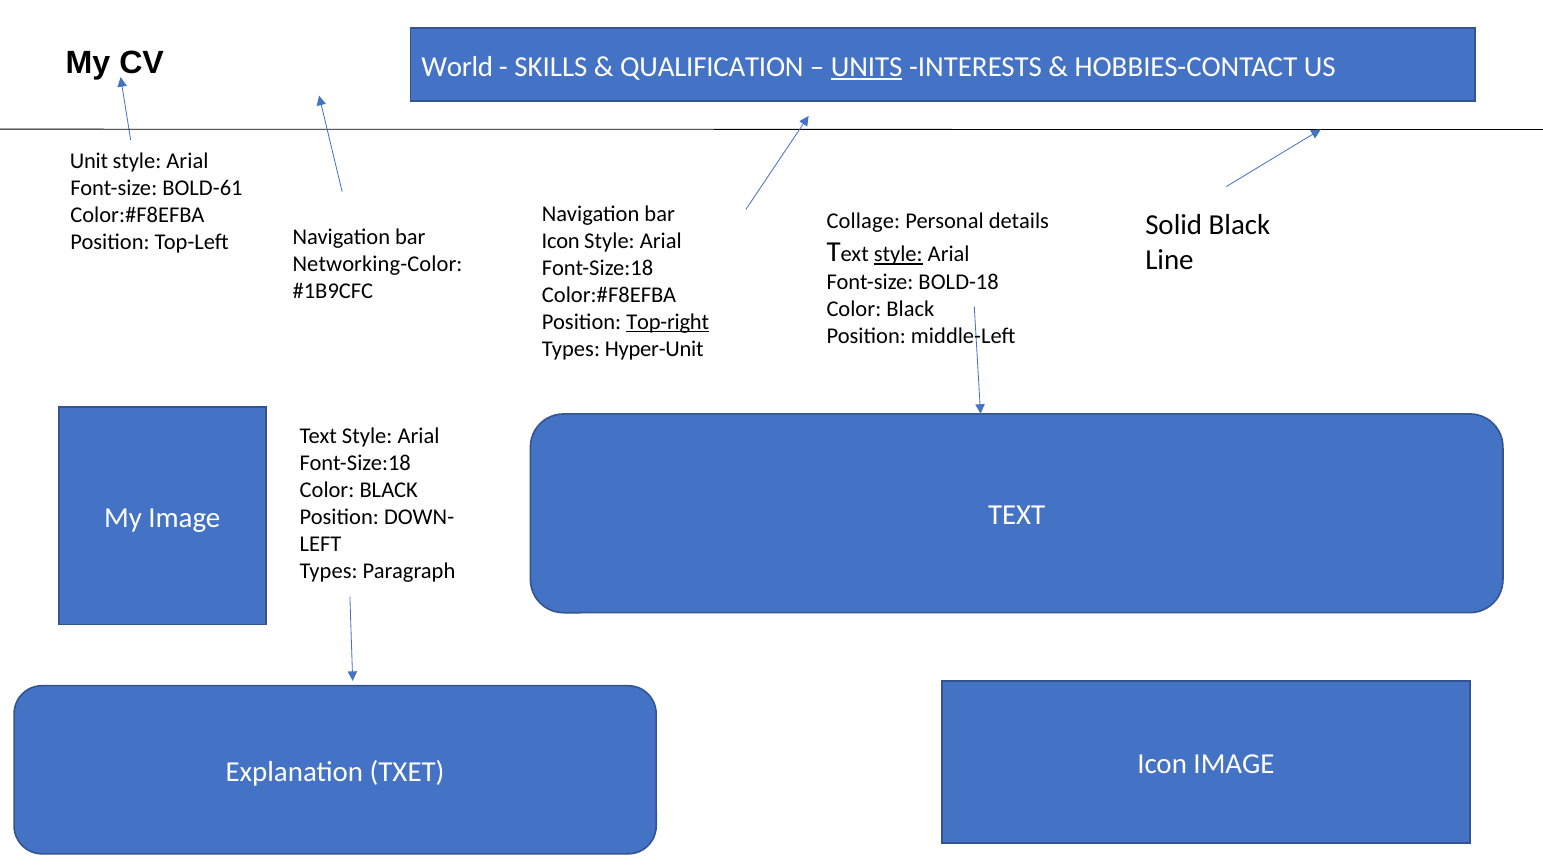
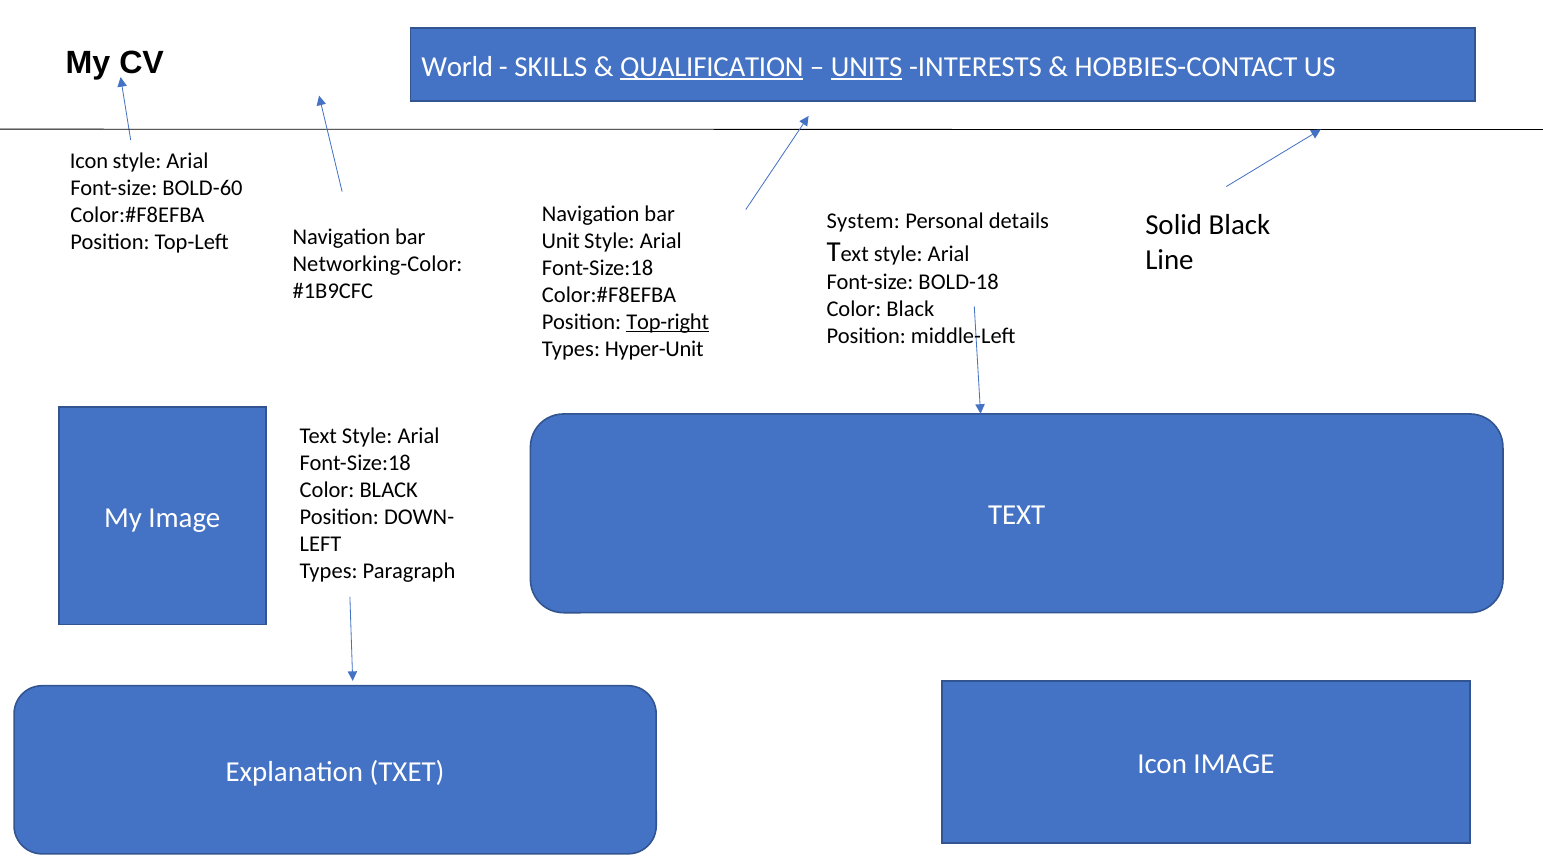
QUALIFICATION underline: none -> present (712, 67)
Unit: Unit -> Icon (89, 161)
BOLD-61: BOLD-61 -> BOLD-60 (202, 188)
Collage: Collage -> System (863, 221)
Icon: Icon -> Unit (561, 241)
style underline: present -> none (898, 254)
